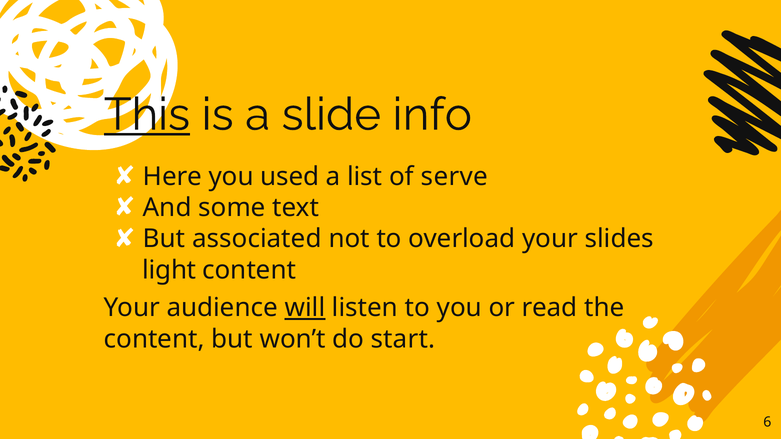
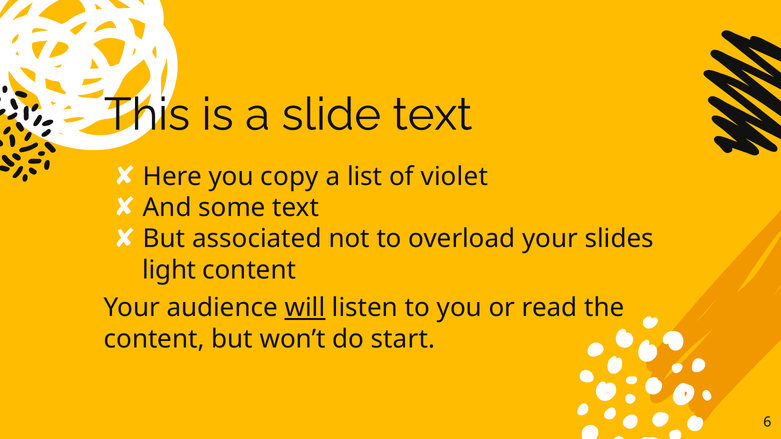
This underline: present -> none (147, 115)
slide info: info -> text (432, 115)
used: used -> copy (290, 177)
serve: serve -> violet (454, 177)
